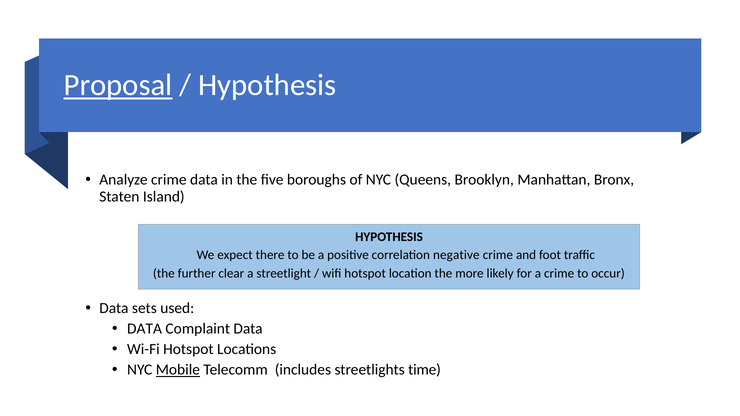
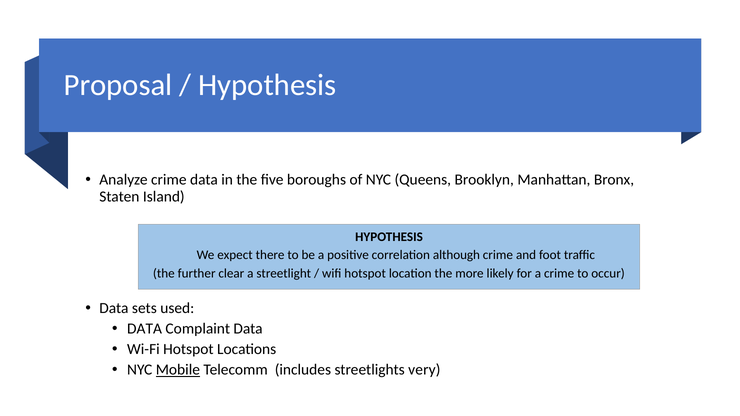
Proposal underline: present -> none (118, 85)
negative: negative -> although (456, 255)
time: time -> very (424, 370)
